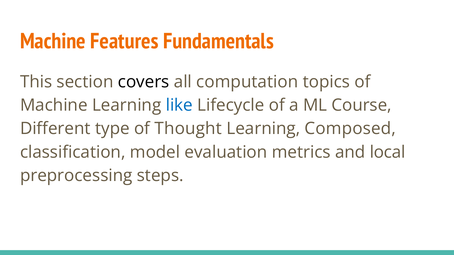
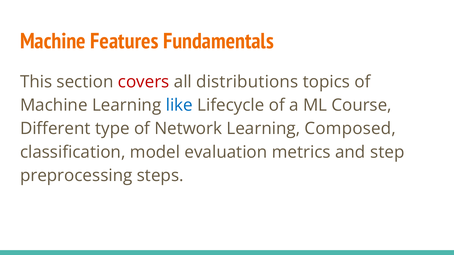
covers colour: black -> red (144, 82)
computation: computation -> distributions (247, 82)
Thought: Thought -> Network (188, 129)
local: local -> step (387, 152)
